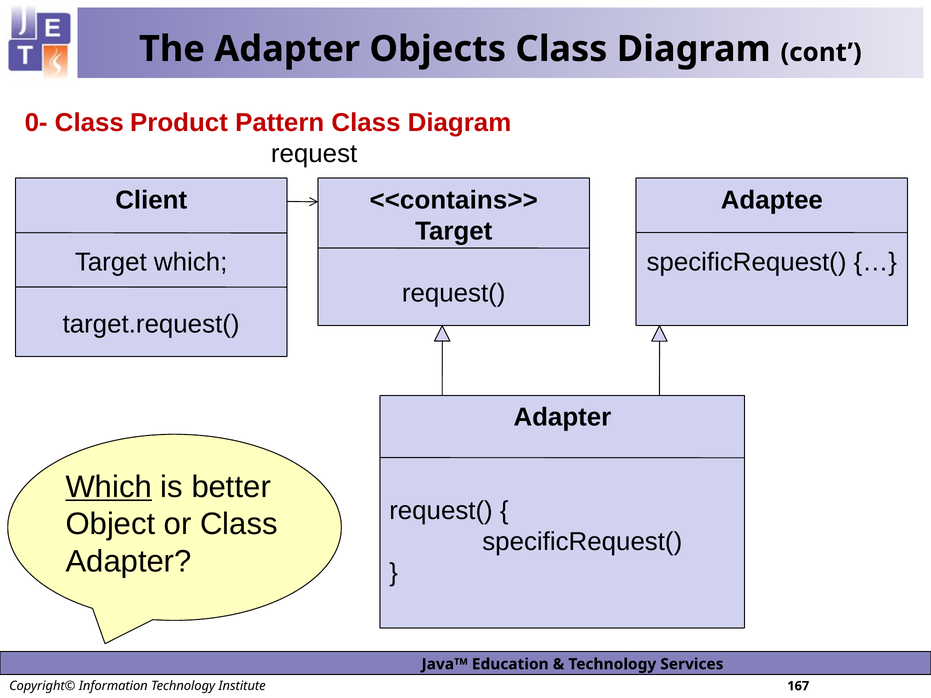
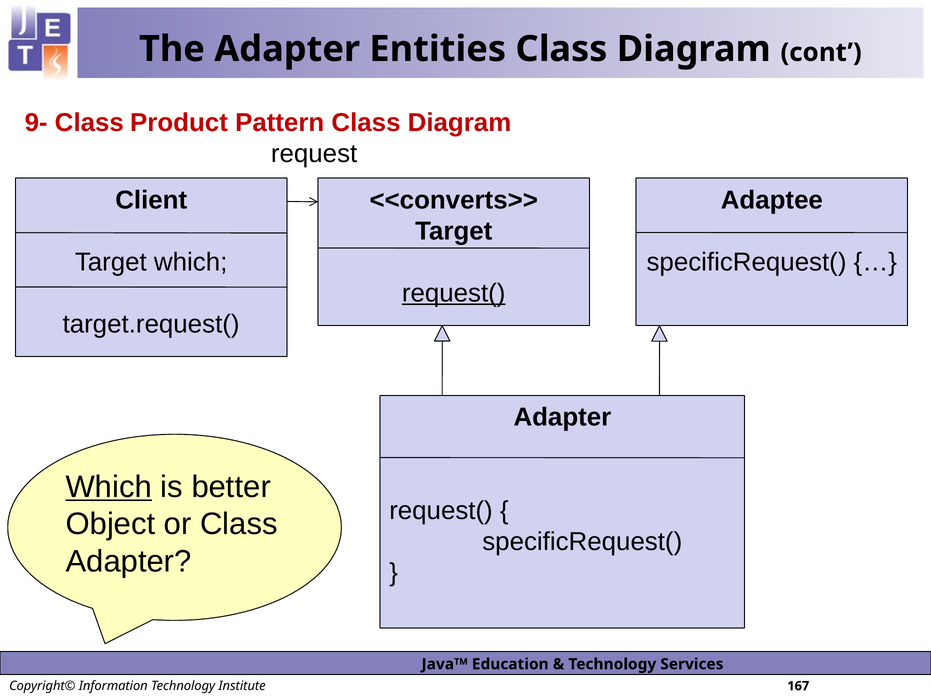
Objects: Objects -> Entities (438, 49)
0-: 0- -> 9- (36, 123)
<<contains>>: <<contains>> -> <<converts>> (454, 200)
request( underline: none -> present (454, 293)
